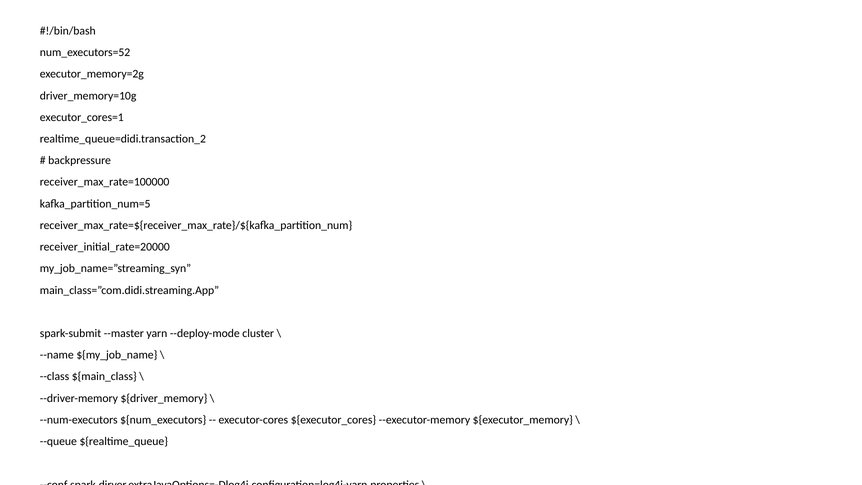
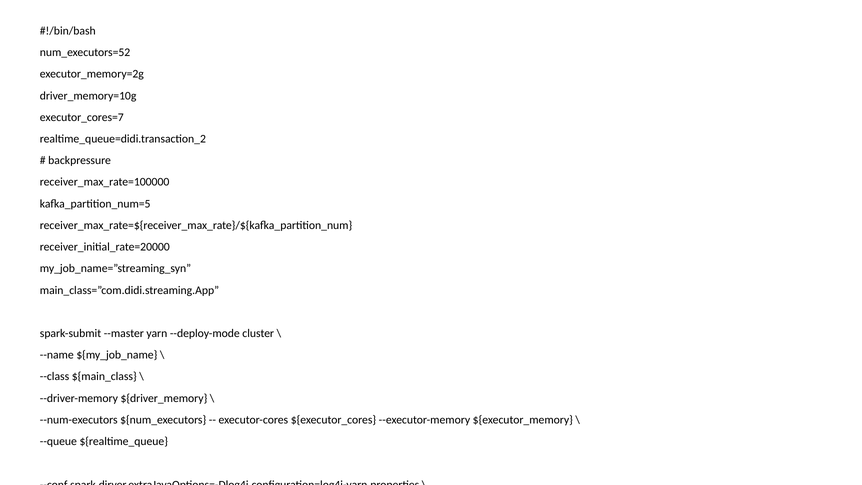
executor_cores=1: executor_cores=1 -> executor_cores=7 (82, 117)
